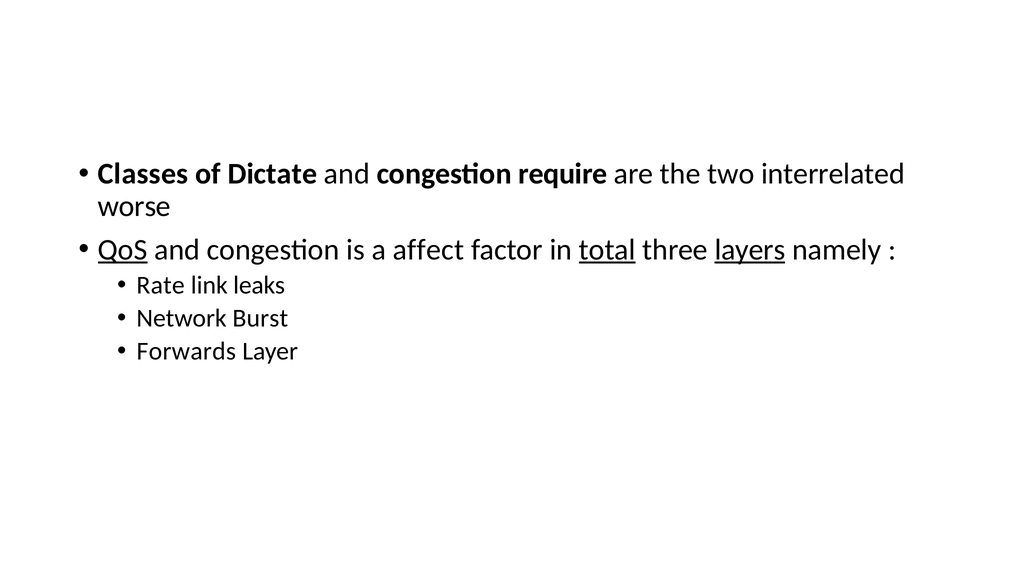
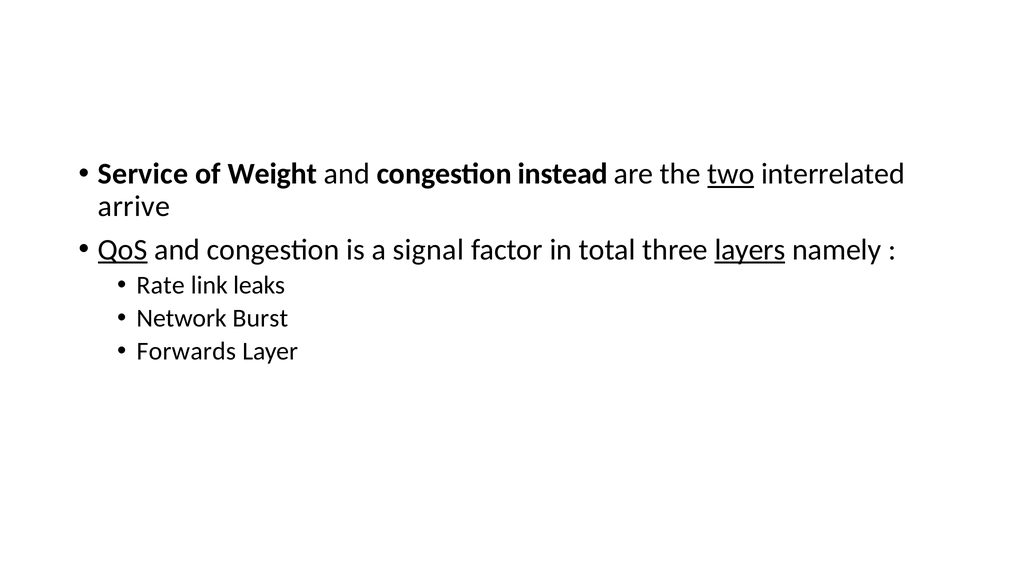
Classes: Classes -> Service (143, 174)
Dictate: Dictate -> Weight (272, 174)
require: require -> instead (563, 174)
two underline: none -> present (731, 174)
worse: worse -> arrive (134, 207)
affect: affect -> signal (428, 250)
total underline: present -> none (607, 250)
